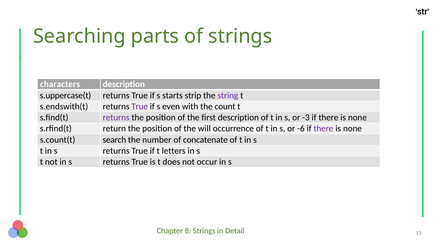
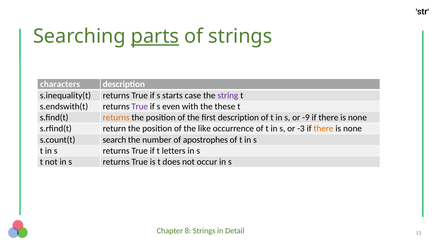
parts underline: none -> present (155, 36)
s.uppercase(t: s.uppercase(t -> s.inequality(t (65, 95)
strip: strip -> case (193, 95)
count: count -> these (225, 107)
returns colour: purple -> orange (116, 118)
-3: -3 -> -9 (306, 118)
will: will -> like (204, 129)
-6: -6 -> -3 (301, 129)
there colour: purple -> orange (323, 129)
concatenate: concatenate -> apostrophes (205, 140)
